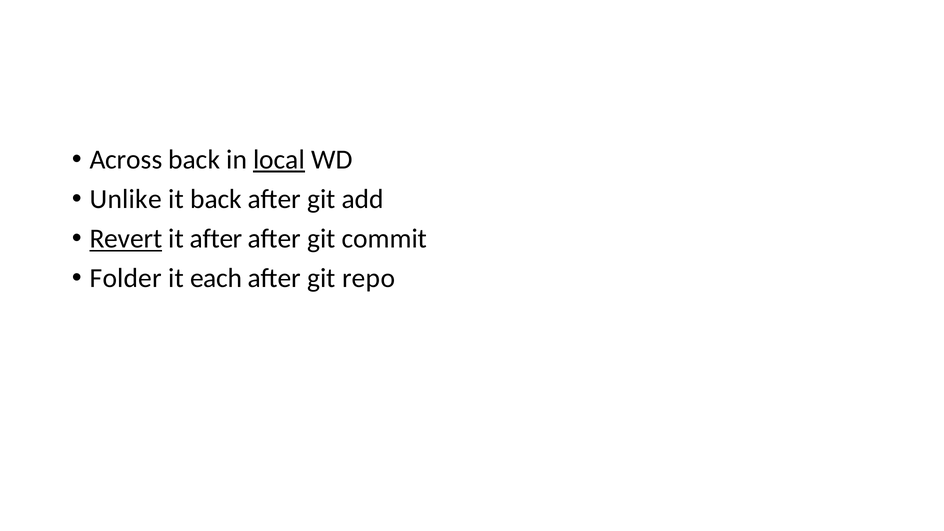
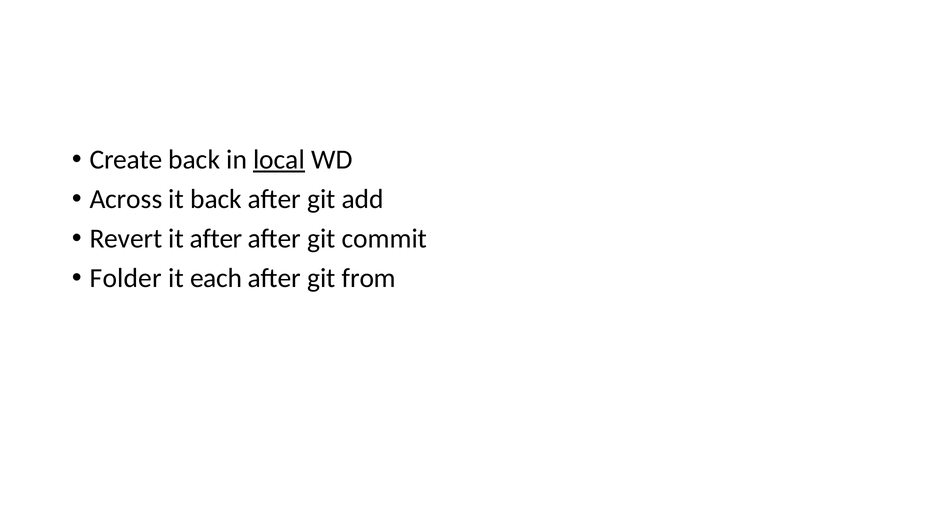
Across: Across -> Create (126, 160)
Unlike: Unlike -> Across (126, 199)
Revert underline: present -> none (126, 239)
repo: repo -> from (369, 278)
